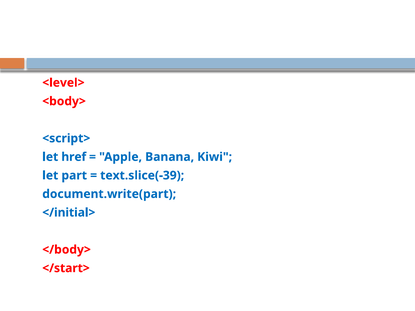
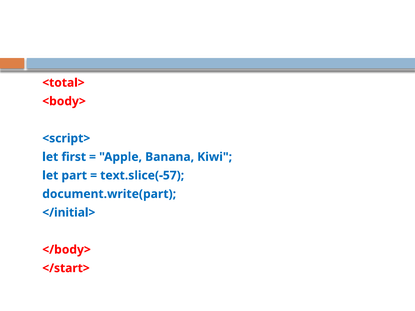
<level>: <level> -> <total> (63, 83)
href: href -> first (74, 157)
text.slice(-39: text.slice(-39 -> text.slice(-57 (142, 176)
